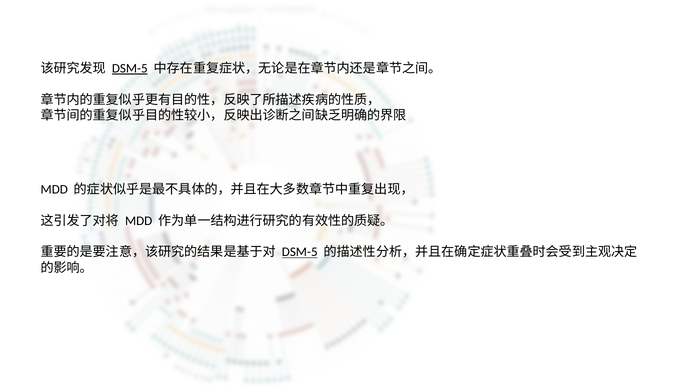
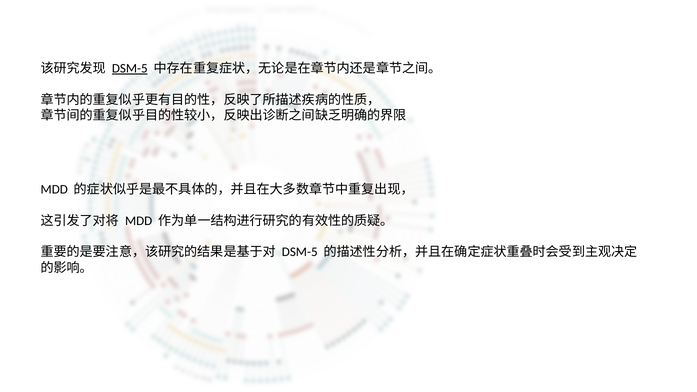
DSM-5 underline: present -> none (300, 252)
